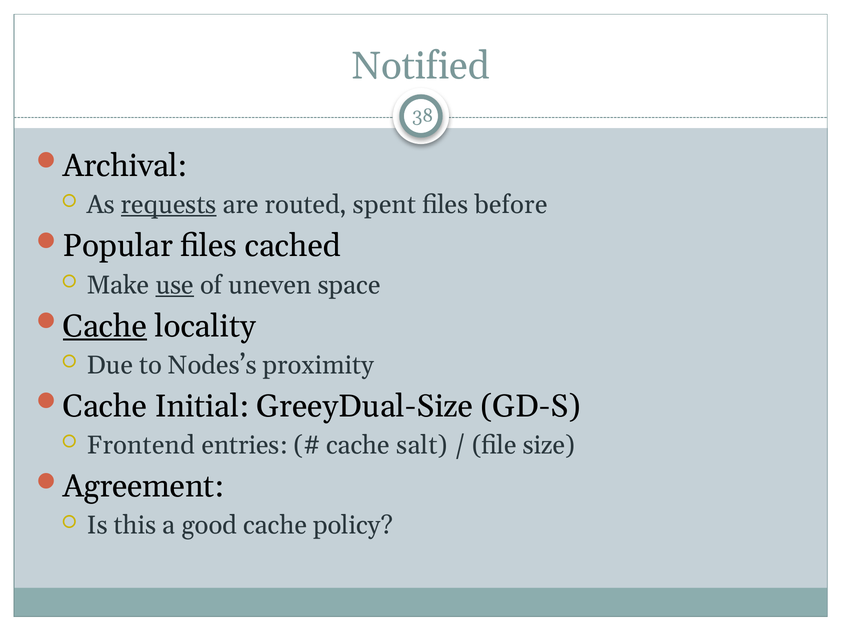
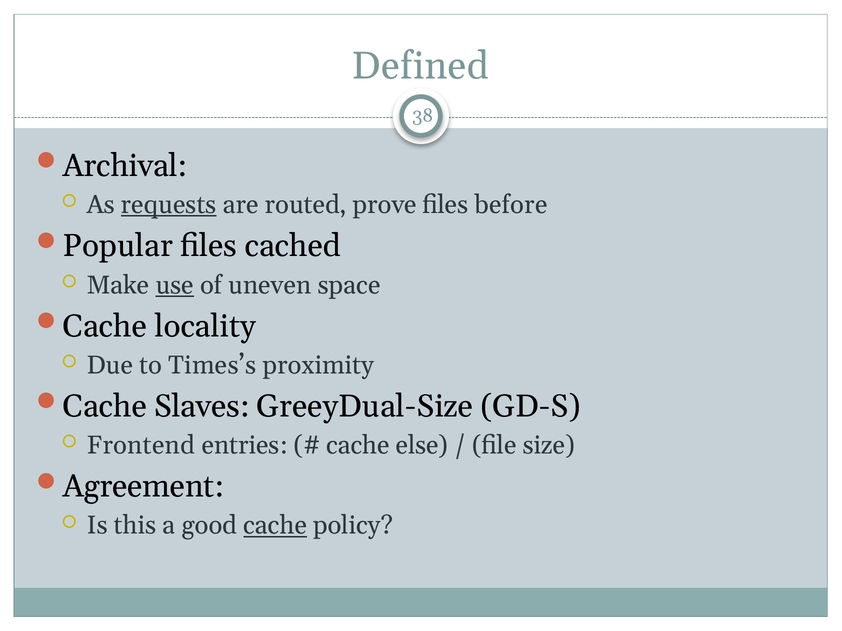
Notified: Notified -> Defined (420, 66)
spent: spent -> prove (385, 205)
Cache underline: present -> none (105, 326)
Nodes’s: Nodes’s -> Times’s (212, 365)
Initial: Initial -> Slaves (202, 407)
salt: salt -> else (422, 446)
cache underline: none -> present (275, 526)
